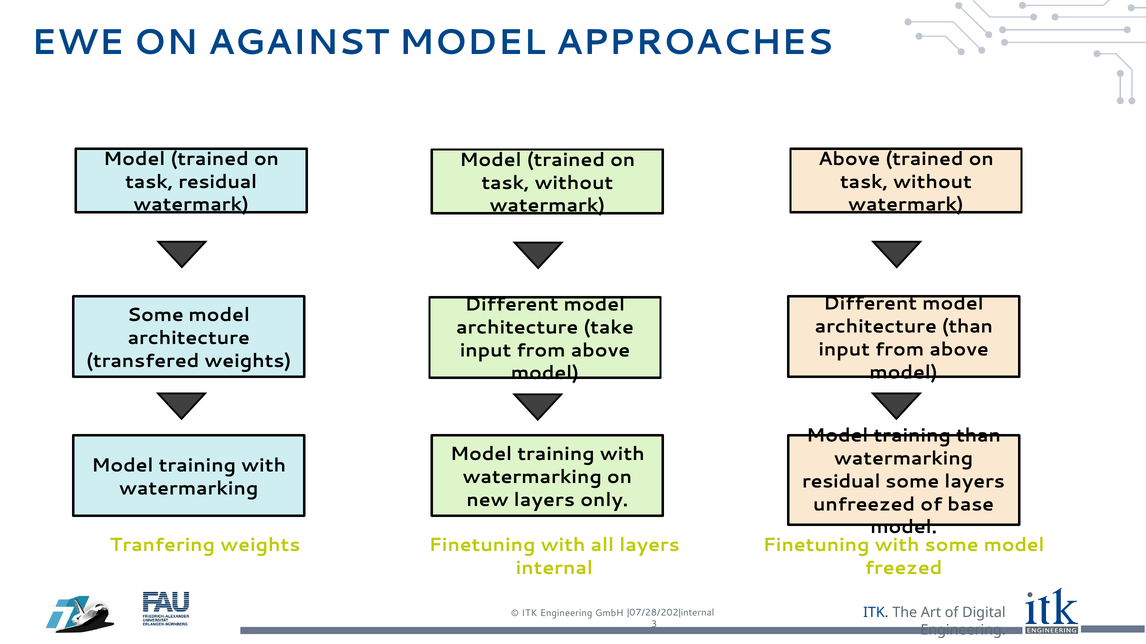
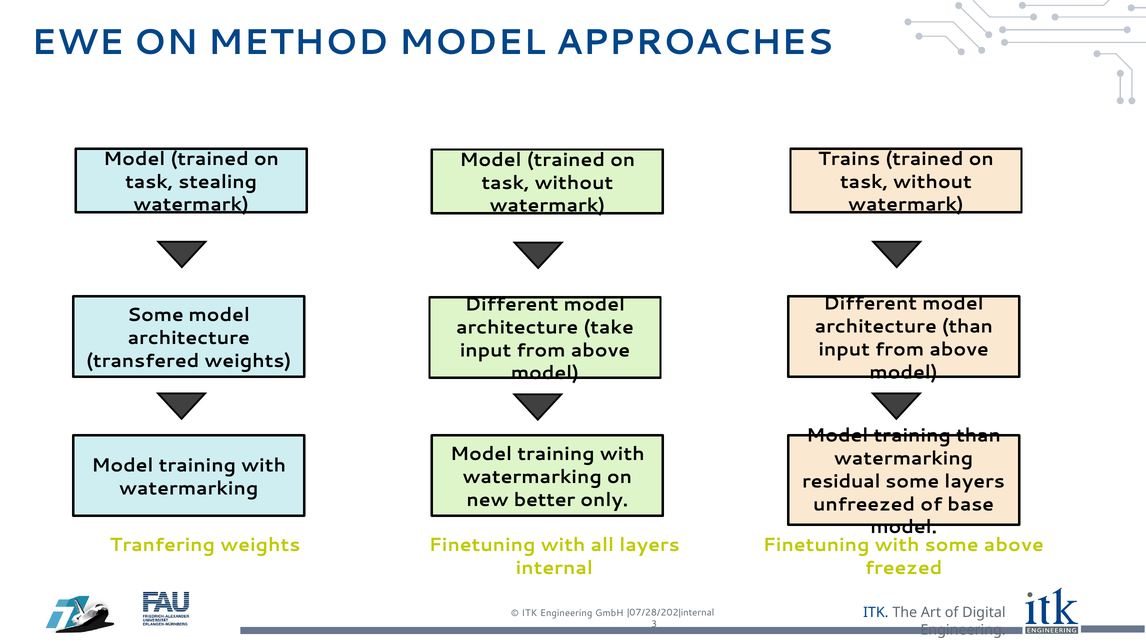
AGAINST: AGAINST -> METHOD (298, 43)
Above: Above -> Trains (849, 159)
task residual: residual -> stealing (218, 182)
new layers: layers -> better (544, 500)
with some model: model -> above (1014, 546)
